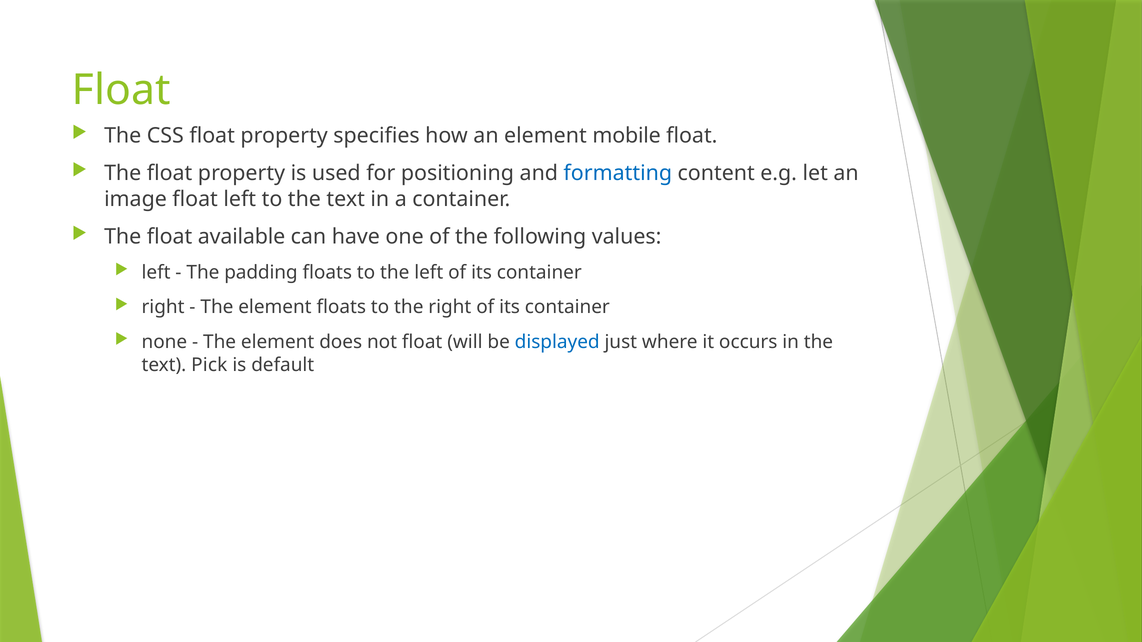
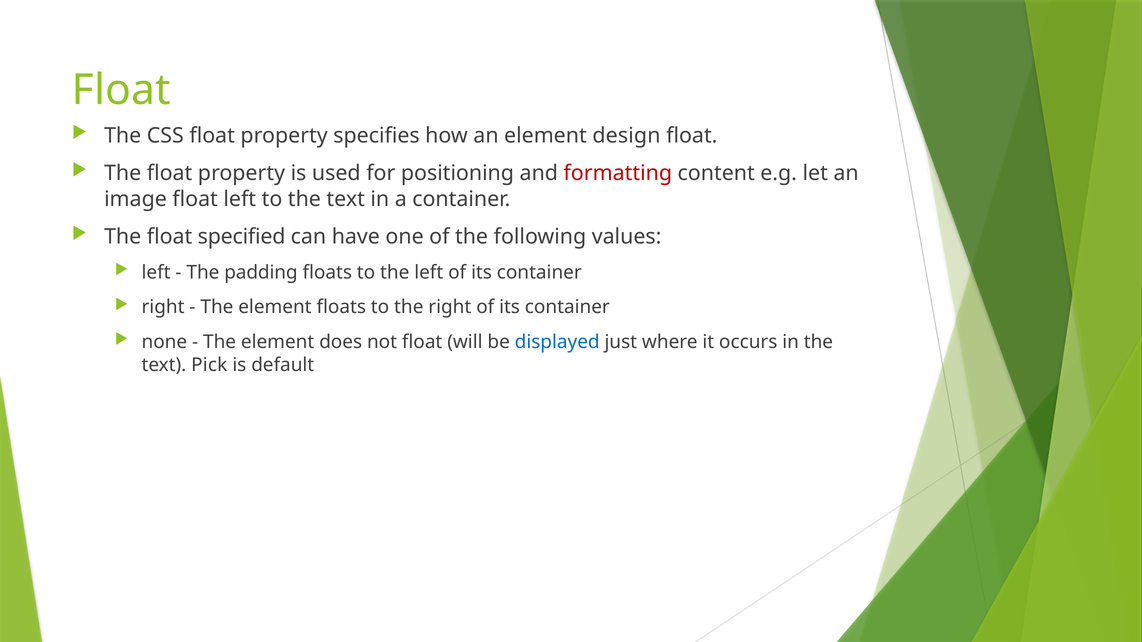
mobile: mobile -> design (626, 136)
formatting colour: blue -> red (618, 173)
available: available -> specified (242, 237)
